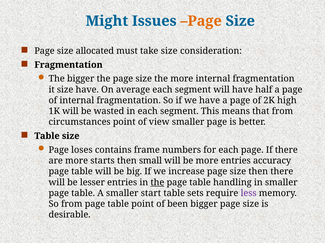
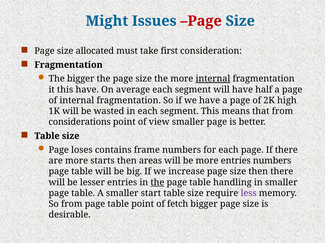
Page colour: orange -> red (201, 21)
take size: size -> first (169, 51)
internal underline: none -> present (213, 79)
it size: size -> this (65, 90)
circumstances: circumstances -> considerations (80, 122)
small: small -> areas (150, 161)
entries accuracy: accuracy -> numbers (272, 161)
sets: sets -> size (195, 194)
been: been -> fetch (178, 205)
